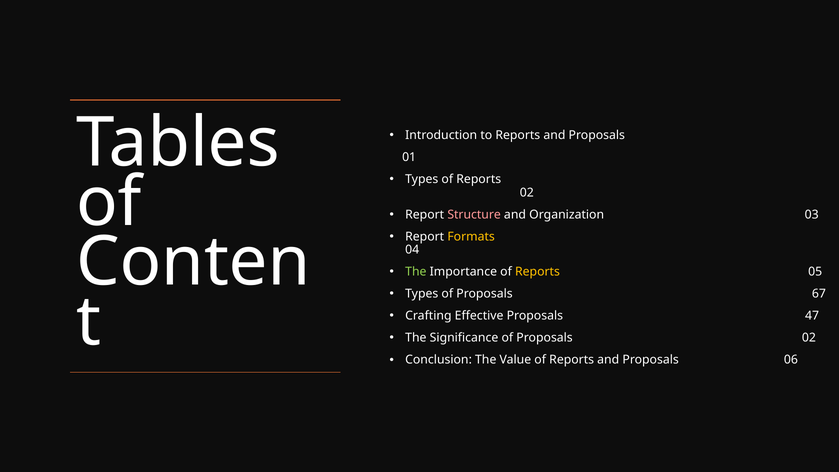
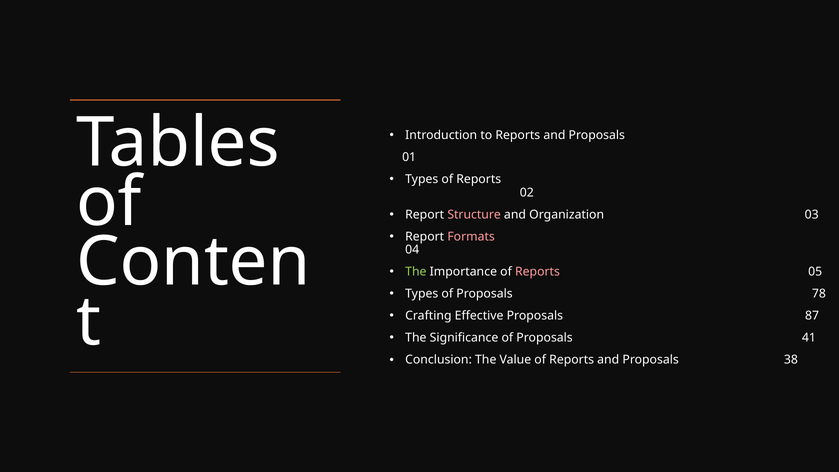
Formats colour: yellow -> pink (471, 237)
Reports colour: yellow -> pink (537, 272)
67: 67 -> 78 (819, 294)
47: 47 -> 87 (812, 316)
Proposals 02: 02 -> 41 (809, 338)
06: 06 -> 38 (791, 360)
